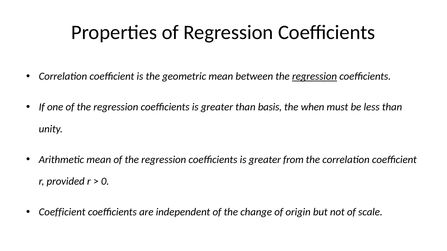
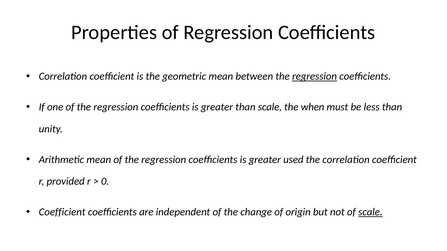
than basis: basis -> scale (270, 107)
from: from -> used (293, 160)
scale underline: none -> present (370, 212)
